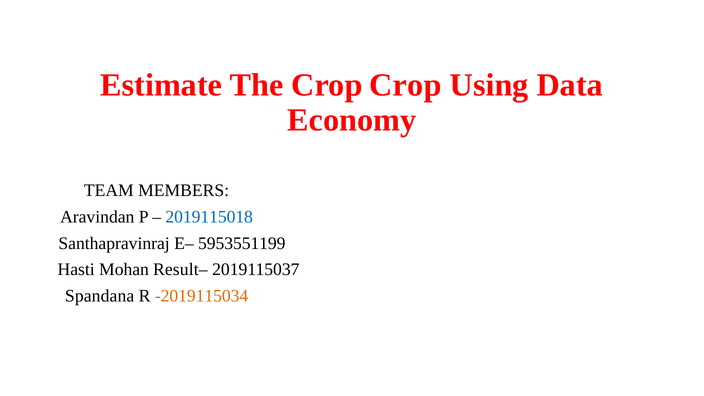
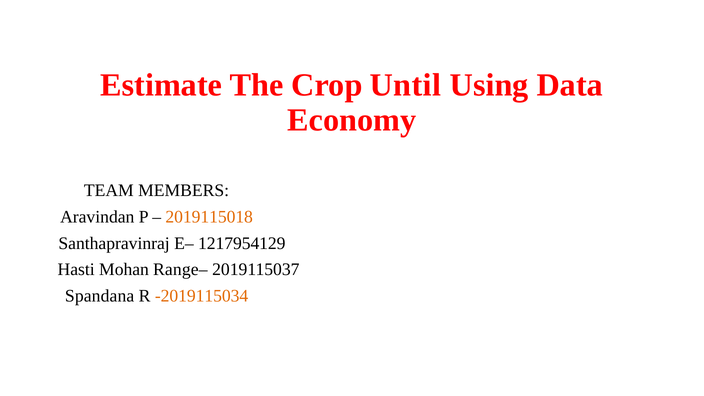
Crop Crop: Crop -> Until (405, 85)
2019115018 colour: blue -> orange (209, 217)
5953551199: 5953551199 -> 1217954129 (242, 243)
Result–: Result– -> Range– (180, 270)
